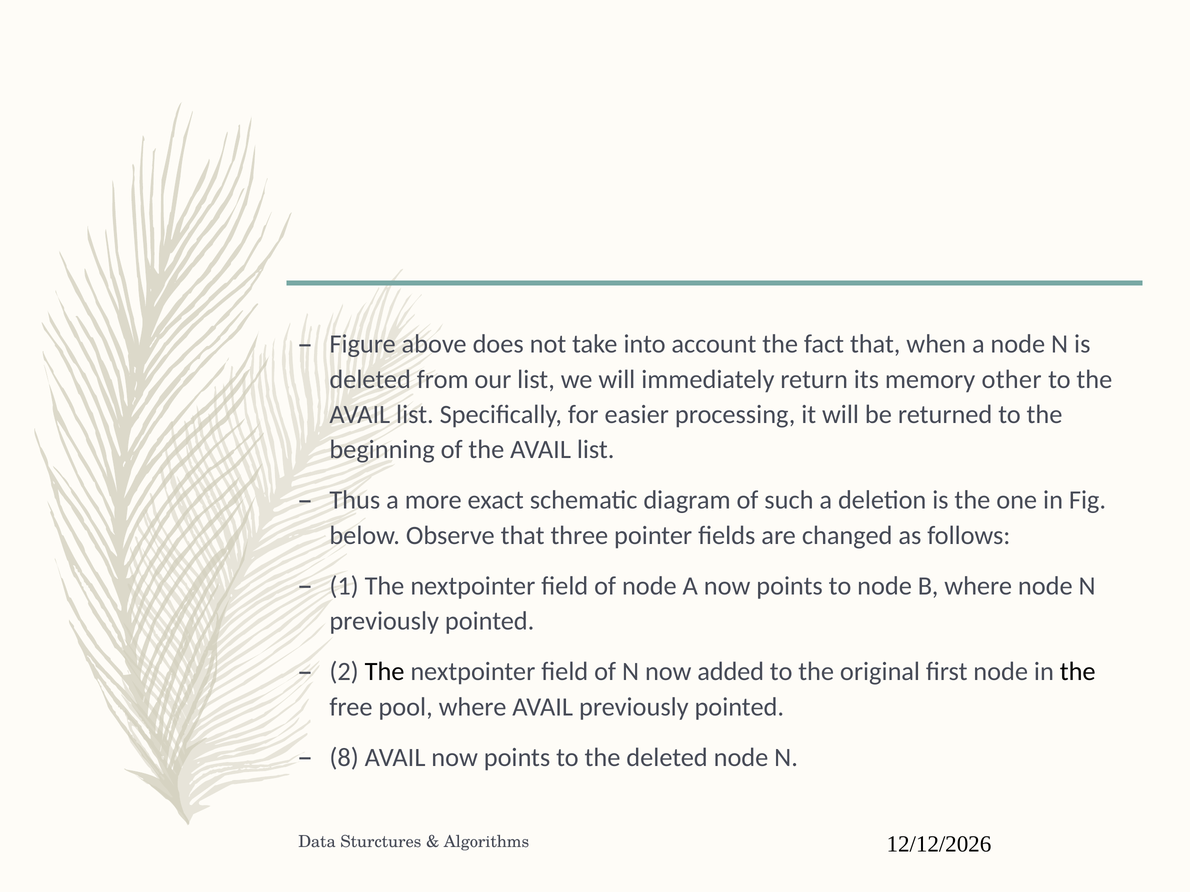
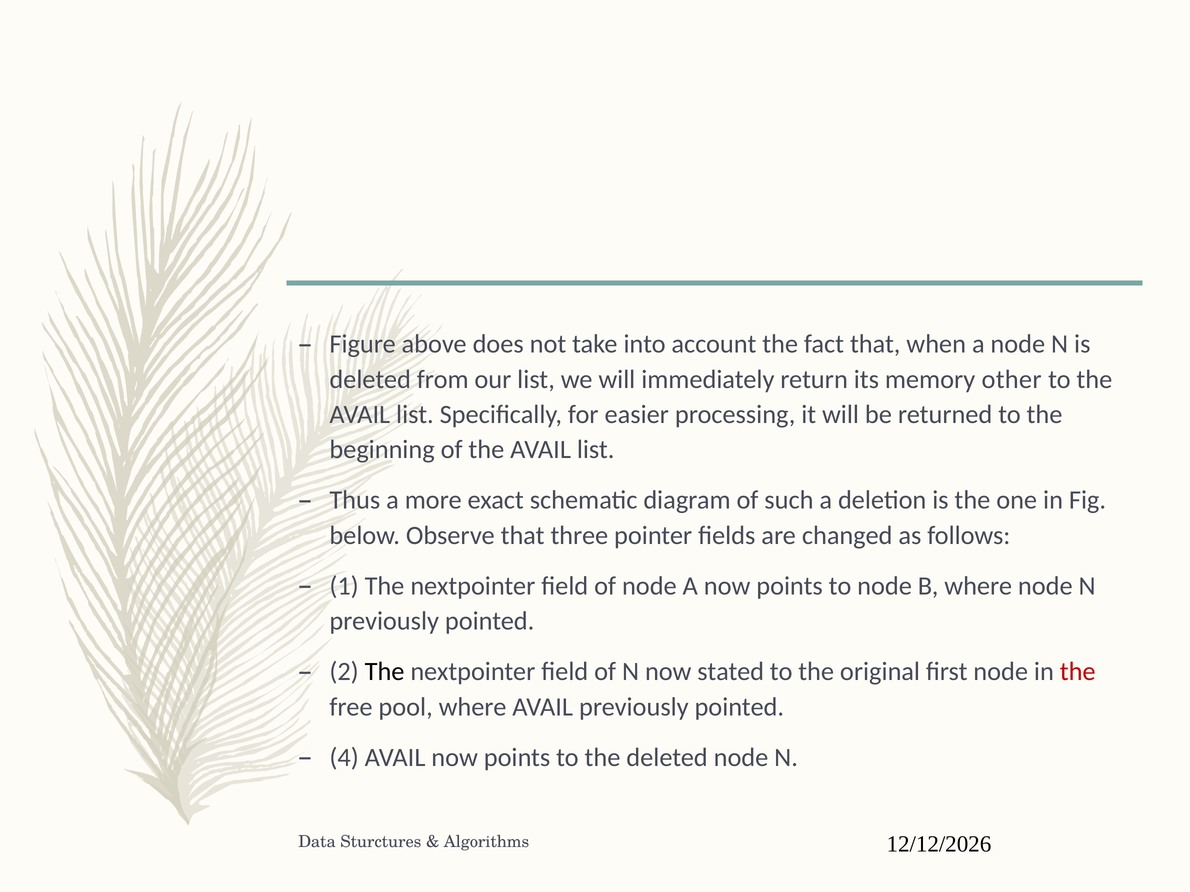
added: added -> stated (731, 672)
the colour: black -> red (1078, 672)
8: 8 -> 4 (344, 758)
